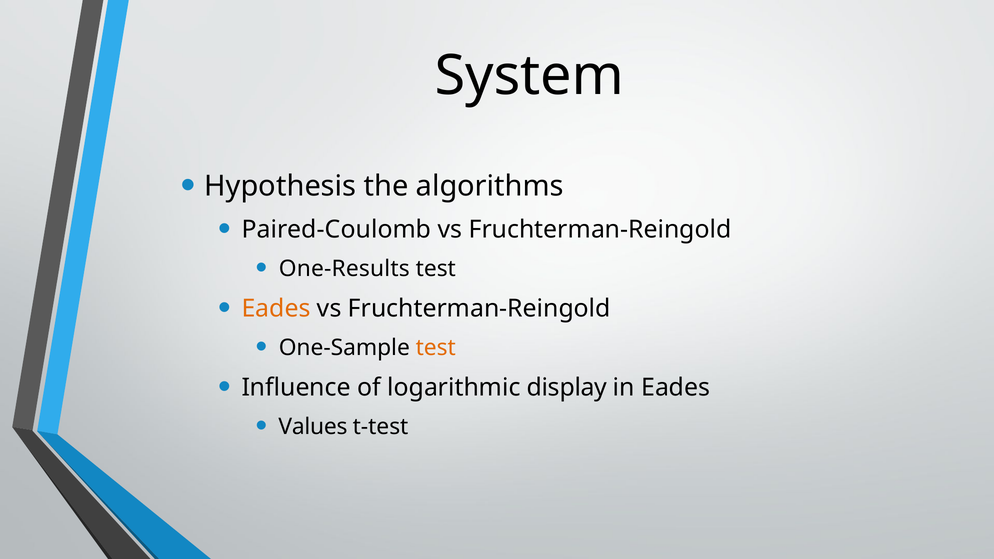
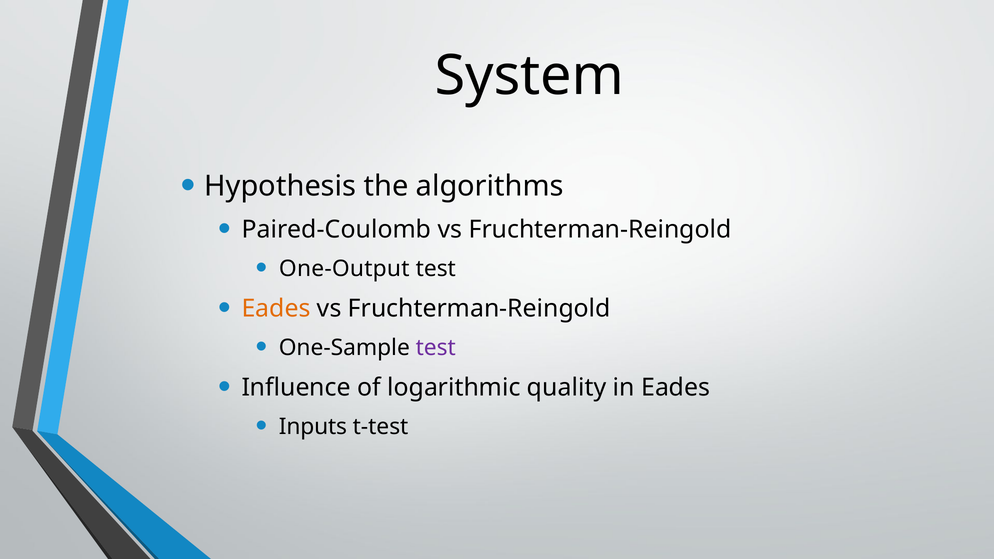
One-Results: One-Results -> One-Output (344, 269)
test colour: orange -> purple (436, 348)
display: display -> quality (567, 388)
Values: Values -> Inputs (313, 427)
